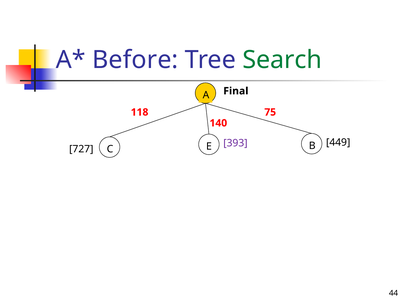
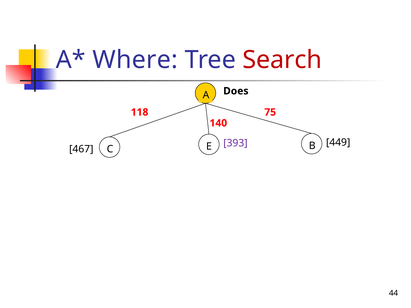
Before: Before -> Where (135, 60)
Search colour: green -> red (282, 60)
Final: Final -> Does (236, 91)
727: 727 -> 467 (81, 149)
